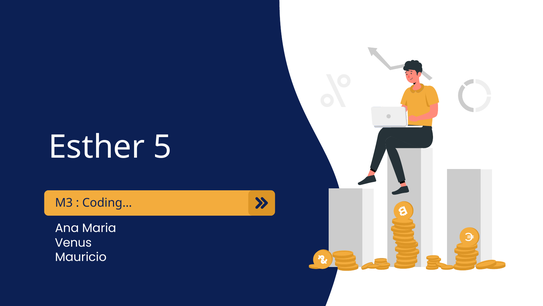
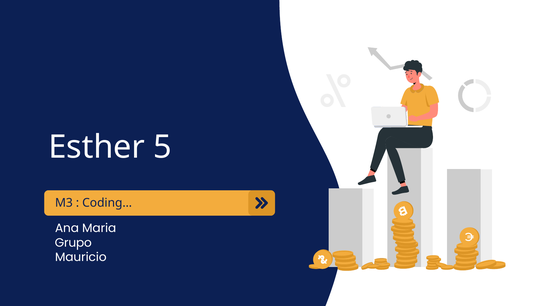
Venus: Venus -> Grupo (73, 242)
